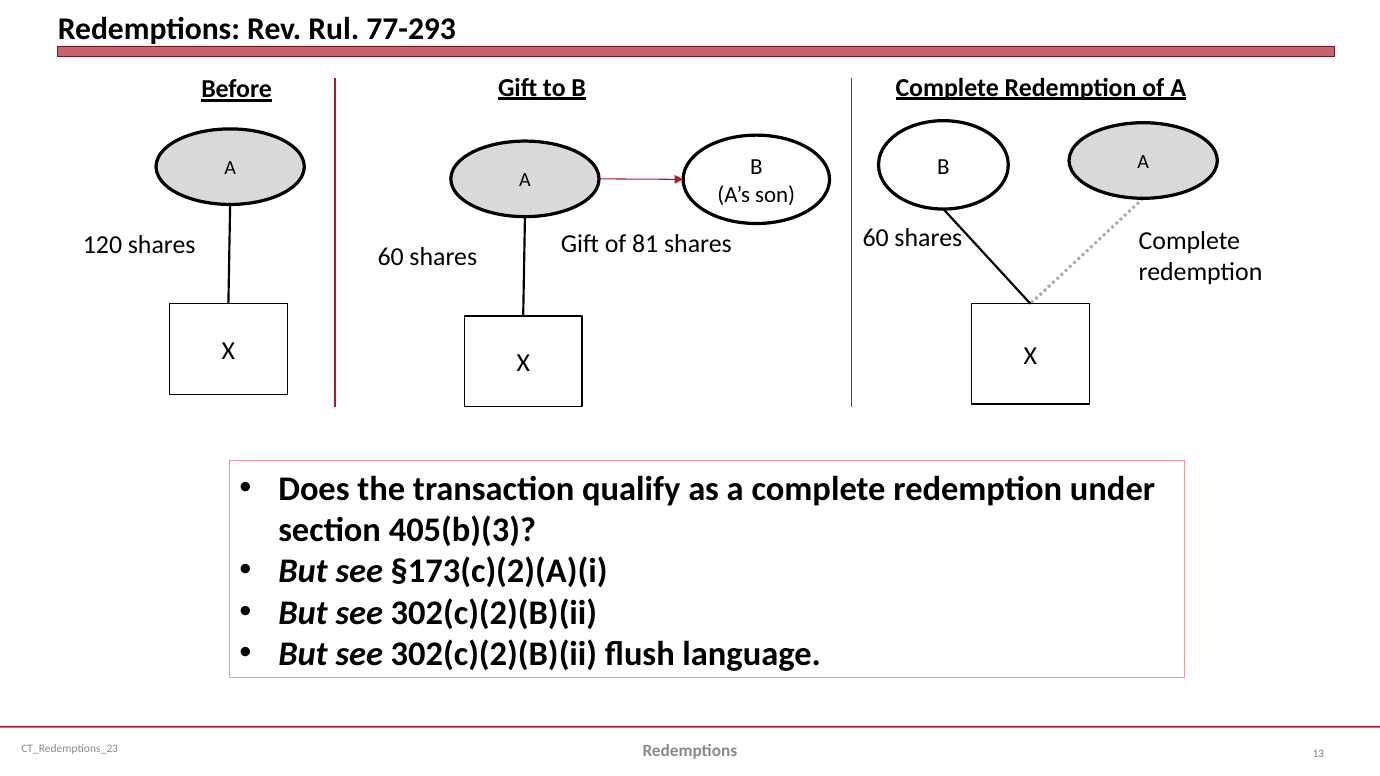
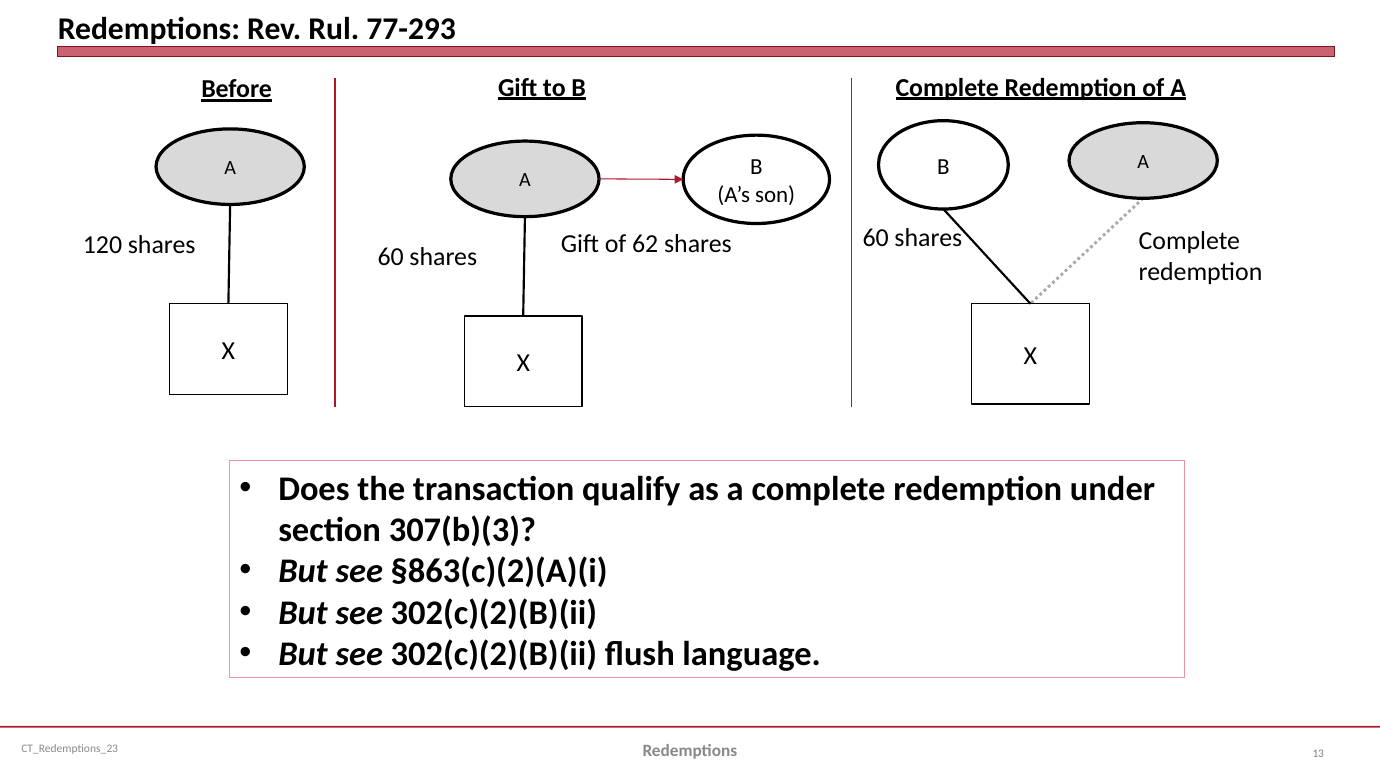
81: 81 -> 62 (645, 244)
405(b)(3: 405(b)(3 -> 307(b)(3 (462, 530)
§173(c)(2)(A)(i: §173(c)(2)(A)(i -> §863(c)(2)(A)(i (499, 572)
